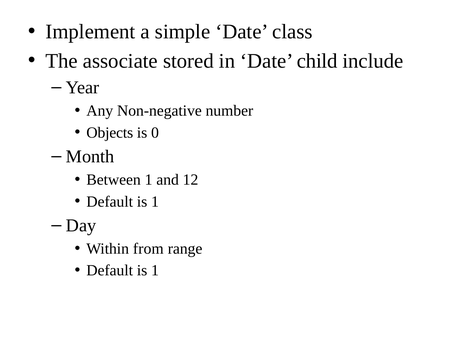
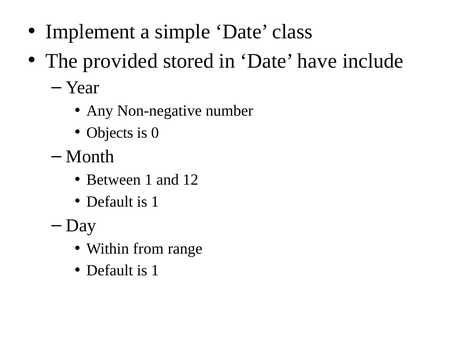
associate: associate -> provided (120, 61)
child: child -> have (317, 61)
